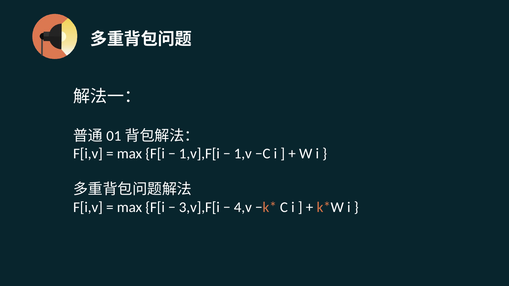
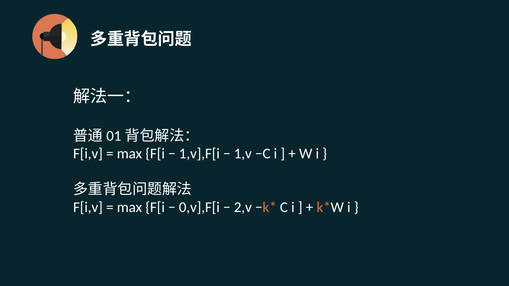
3,v],F[i: 3,v],F[i -> 0,v],F[i (199, 207)
4,v: 4,v -> 2,v (243, 207)
